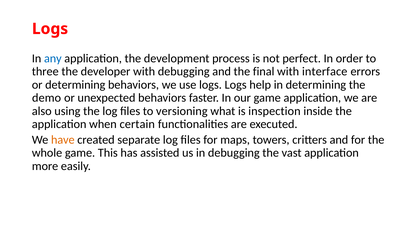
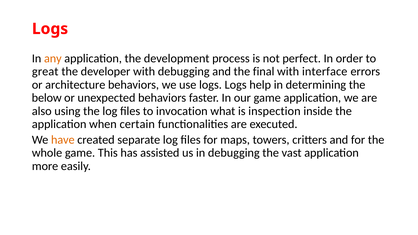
any colour: blue -> orange (53, 58)
three: three -> great (45, 72)
or determining: determining -> architecture (75, 85)
demo: demo -> below (47, 98)
versioning: versioning -> invocation (182, 111)
